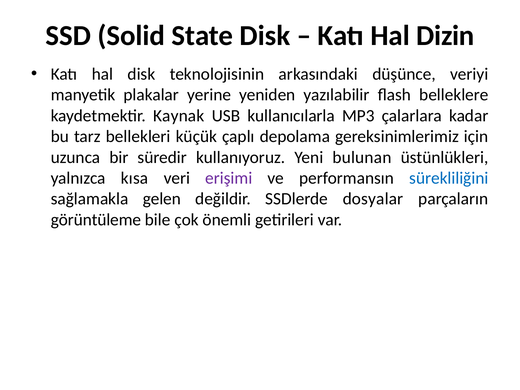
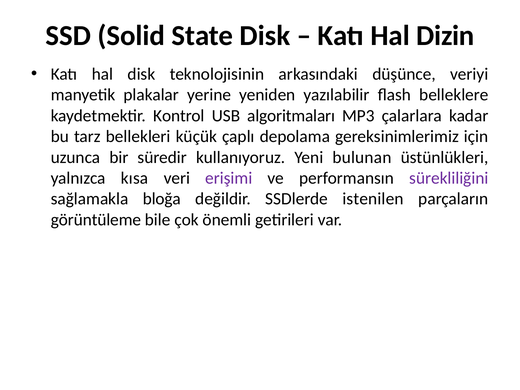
Kaynak: Kaynak -> Kontrol (179, 116)
kullanıcılarla: kullanıcılarla -> algoritmaları (291, 116)
sürekliliğini colour: blue -> purple (449, 178)
gelen: gelen -> bloğa (162, 199)
dosyalar: dosyalar -> istenilen (373, 199)
